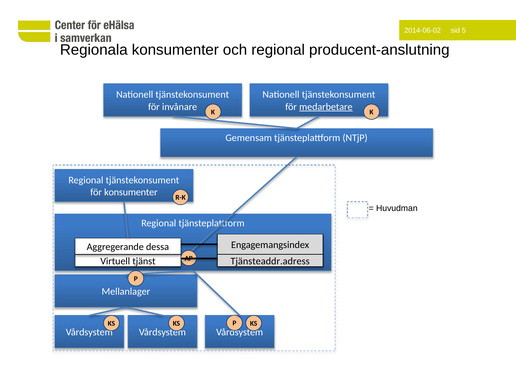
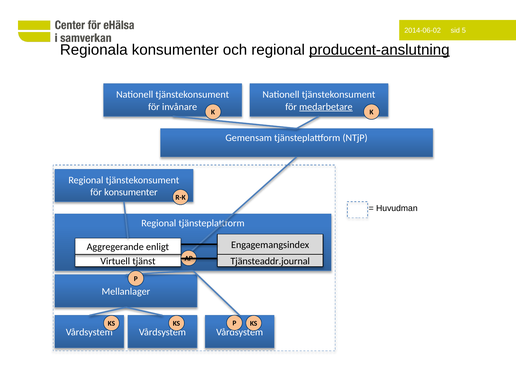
producent-anslutning underline: none -> present (379, 50)
dessa: dessa -> enligt (158, 247)
Tjänsteaddr.adress: Tjänsteaddr.adress -> Tjänsteaddr.journal (270, 261)
